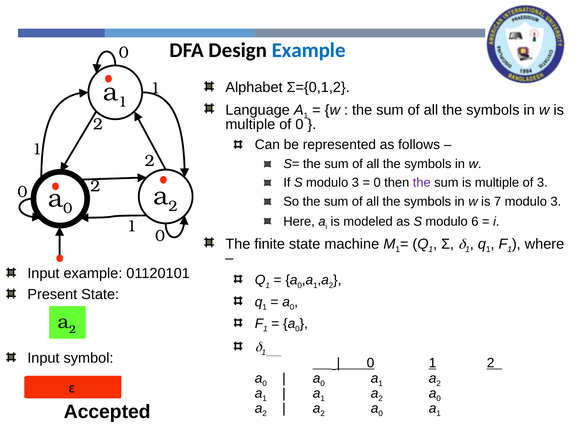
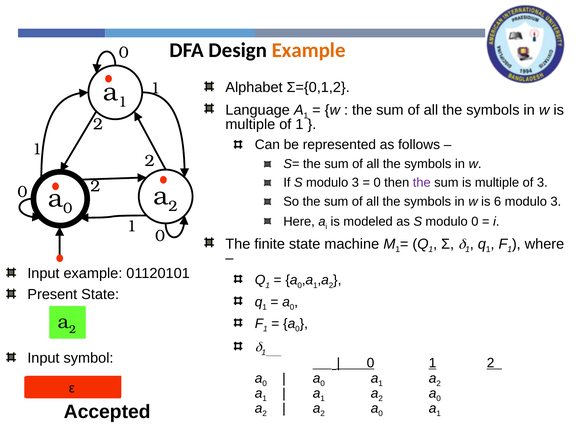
Example colour: blue -> orange (309, 50)
of 0: 0 -> 1 (299, 124)
7: 7 -> 6 (498, 202)
modulo 6: 6 -> 0 (475, 222)
